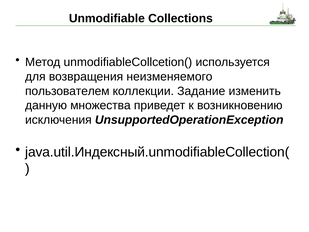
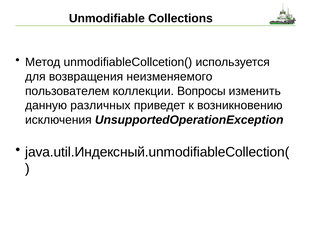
Задание: Задание -> Вопросы (201, 91)
множества: множества -> различных (100, 105)
